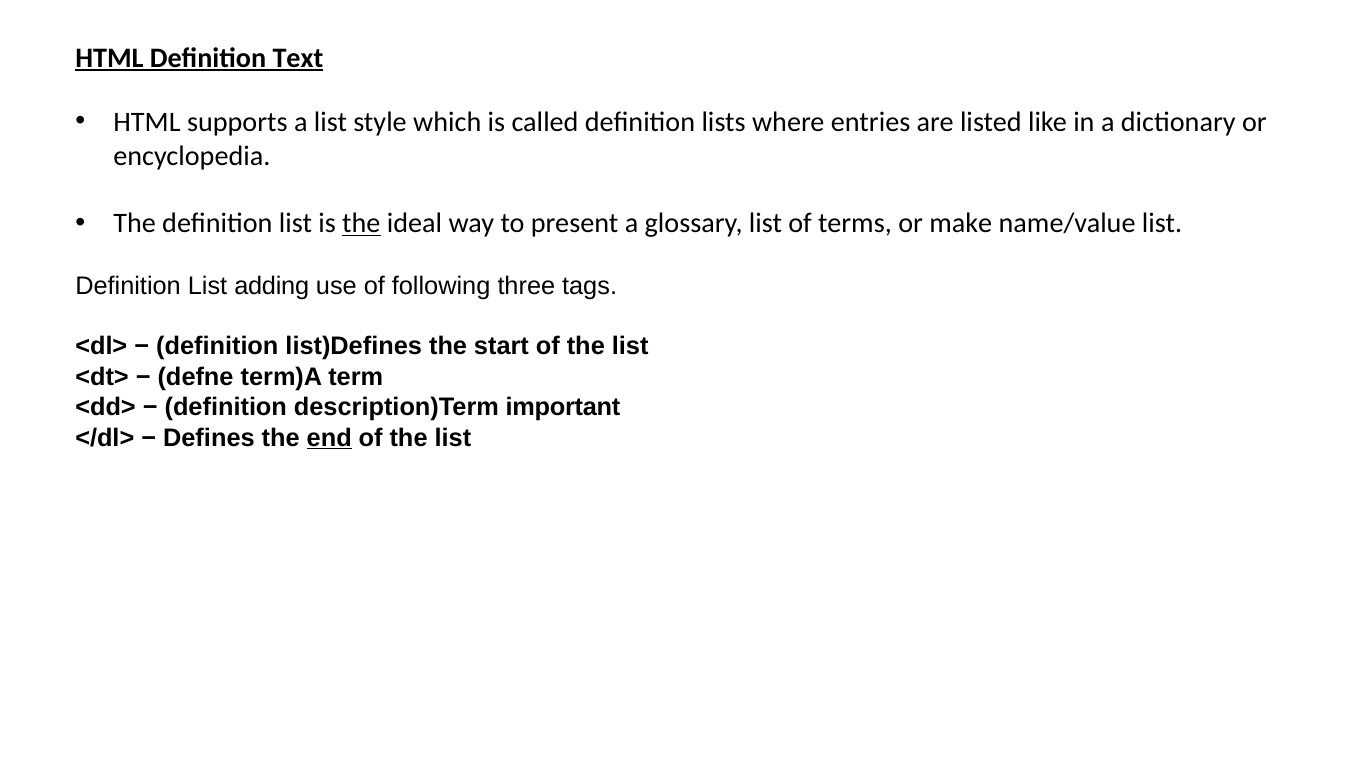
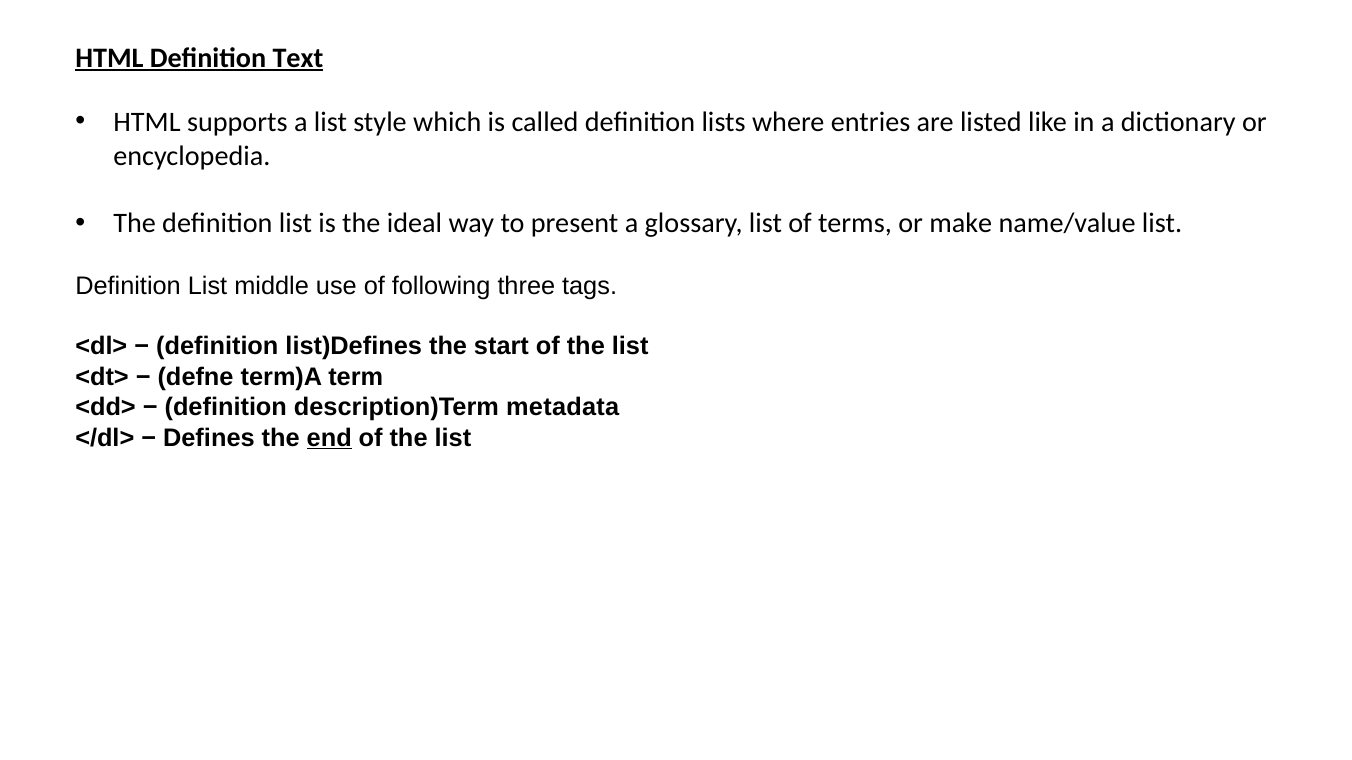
the underline: present -> none (361, 224)
adding: adding -> middle (272, 286)
important: important -> metadata (563, 408)
